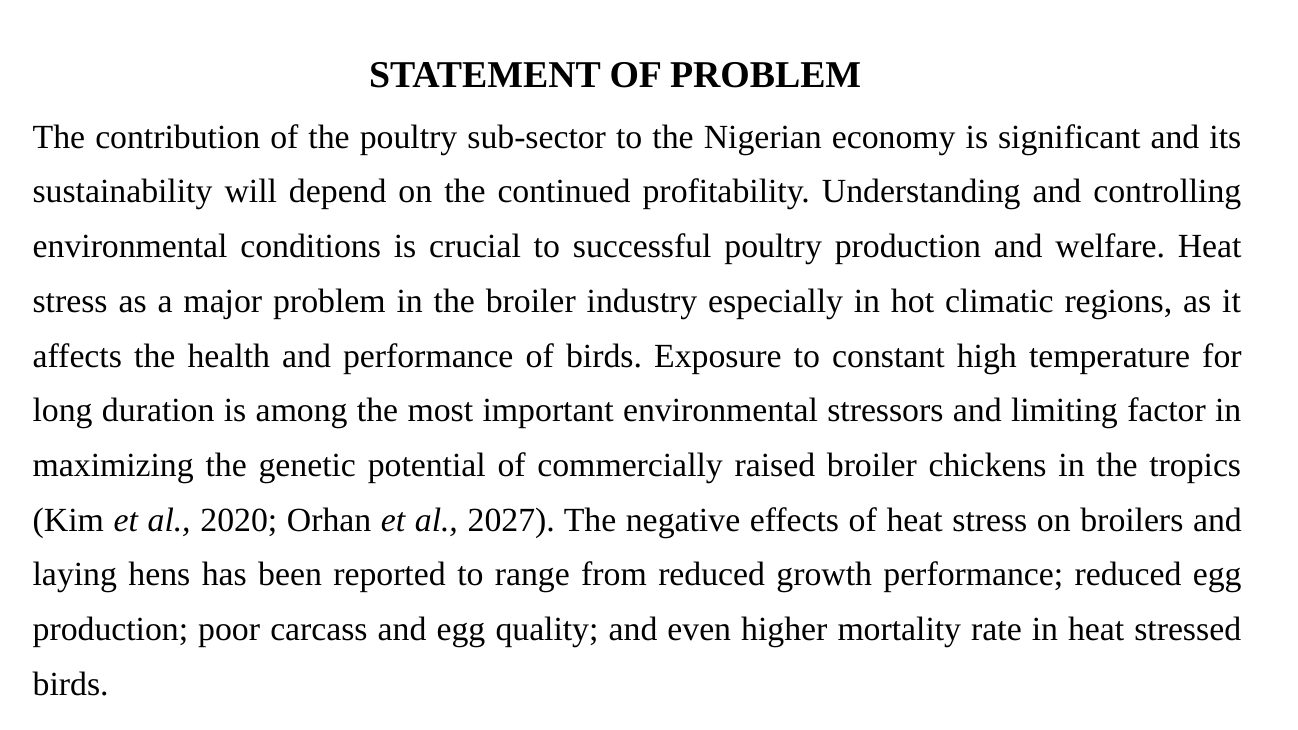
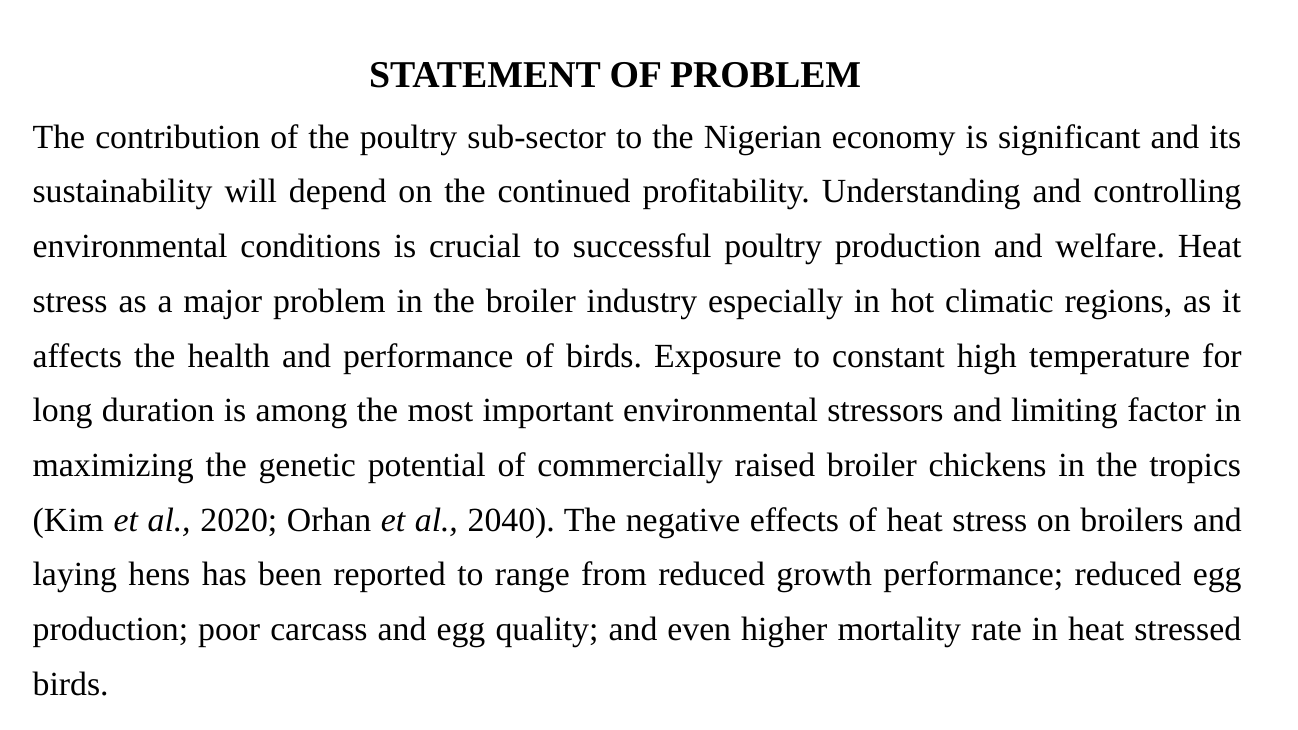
2027: 2027 -> 2040 (511, 520)
